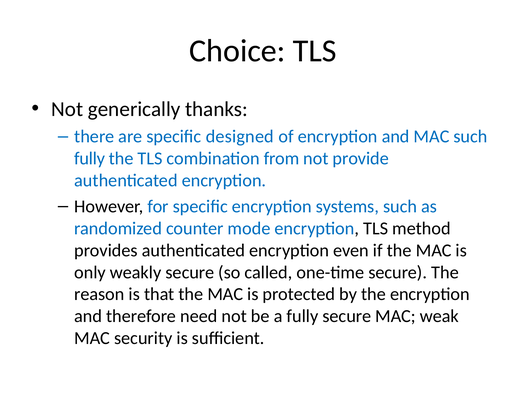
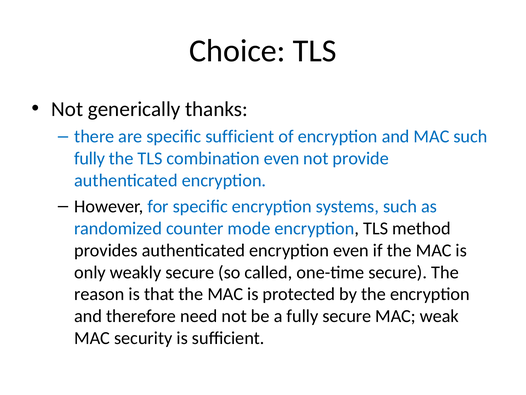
specific designed: designed -> sufficient (240, 136)
combination from: from -> even (282, 158)
